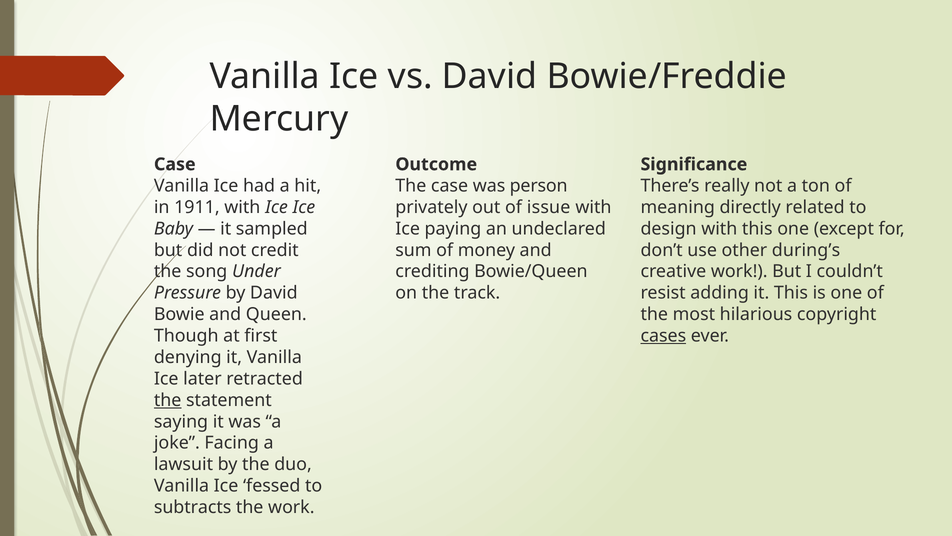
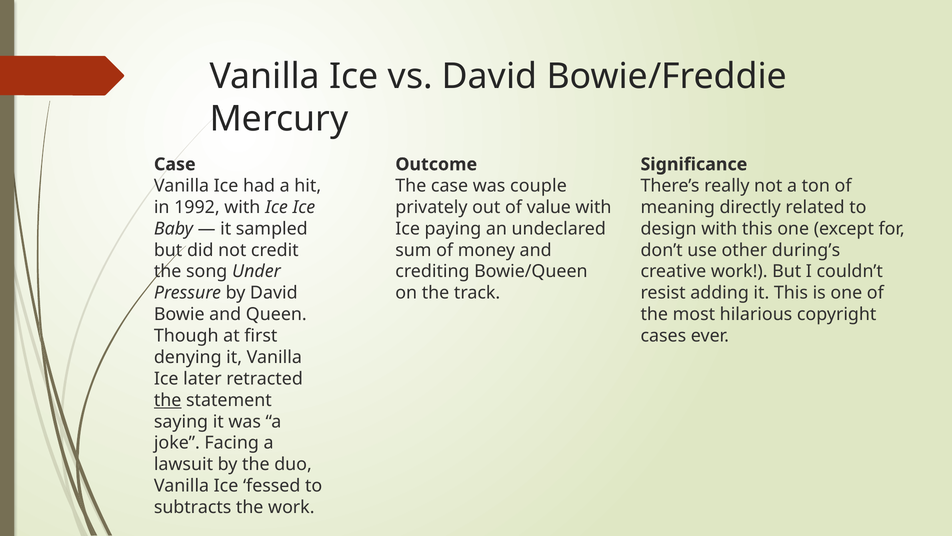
person: person -> couple (538, 186)
1911: 1911 -> 1992 (197, 207)
issue: issue -> value (549, 207)
cases underline: present -> none (663, 336)
